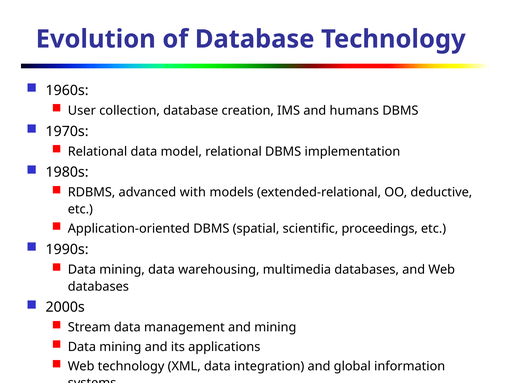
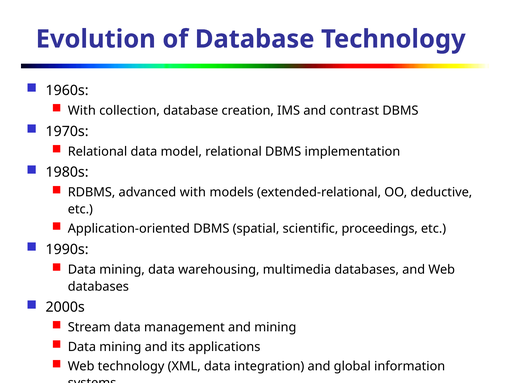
User: User -> With (82, 110)
humans: humans -> contrast (354, 110)
